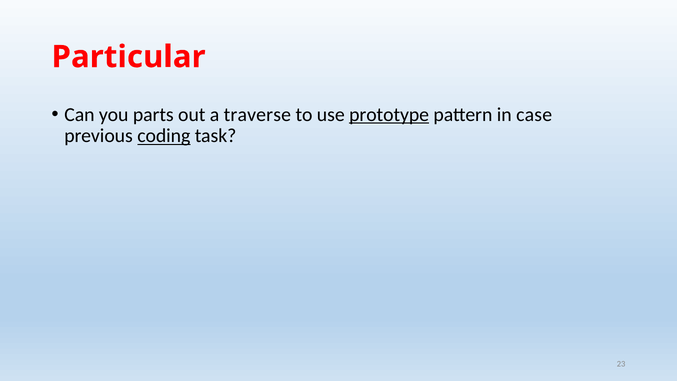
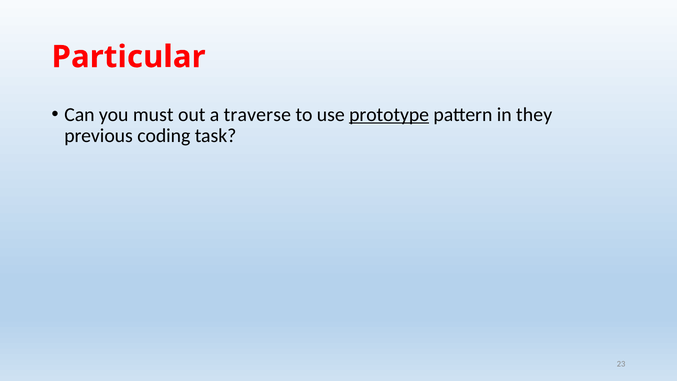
parts: parts -> must (153, 114)
case: case -> they (534, 114)
coding underline: present -> none (164, 136)
